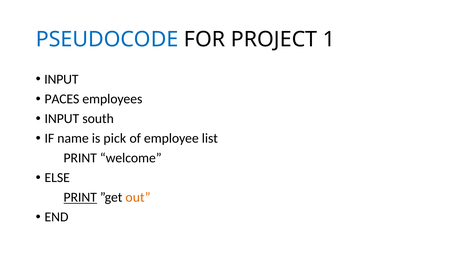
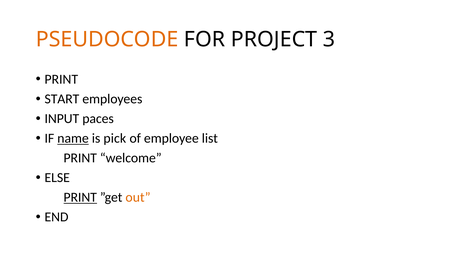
PSEUDOCODE colour: blue -> orange (107, 39)
1: 1 -> 3 (329, 39)
INPUT: INPUT -> PRINT (61, 79)
PACES: PACES -> START (62, 99)
south: south -> paces (98, 119)
name underline: none -> present (73, 138)
